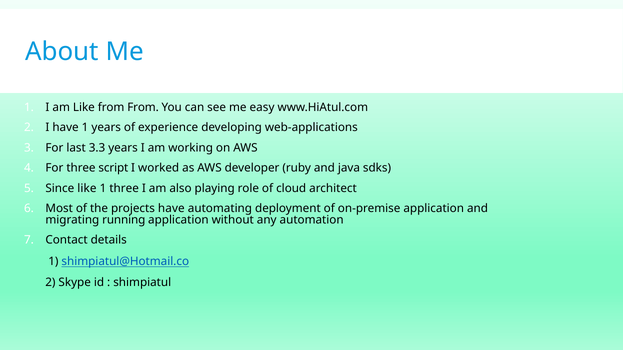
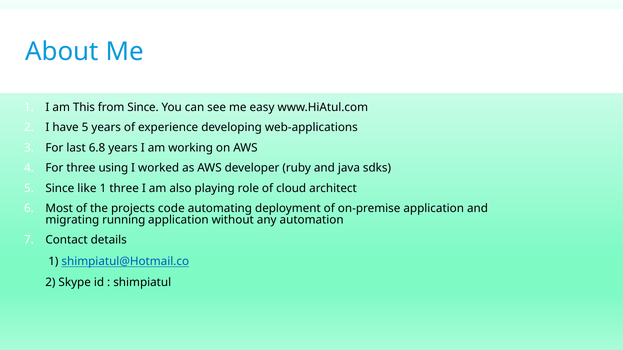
am Like: Like -> This (84, 107)
from From: From -> Since (143, 107)
have 1: 1 -> 5 (85, 128)
3.3: 3.3 -> 6.8 (97, 148)
script: script -> using (113, 168)
projects have: have -> code (171, 209)
